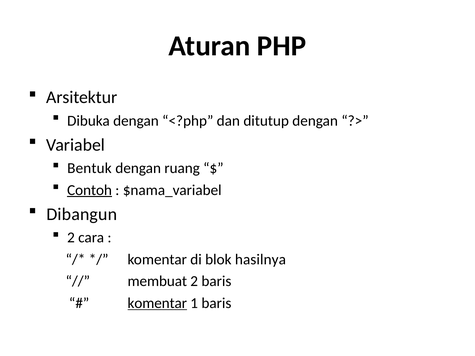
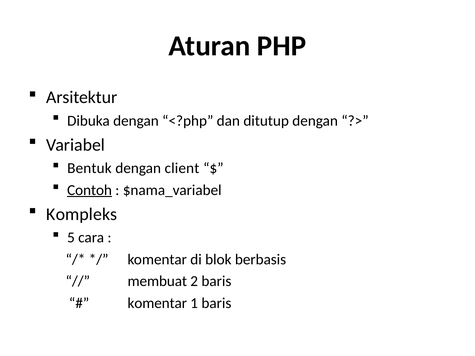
ruang: ruang -> client (182, 168)
Dibangun: Dibangun -> Kompleks (82, 214)
2: 2 -> 5 (71, 238)
hasilnya: hasilnya -> berbasis (261, 260)
komentar underline: present -> none (157, 303)
